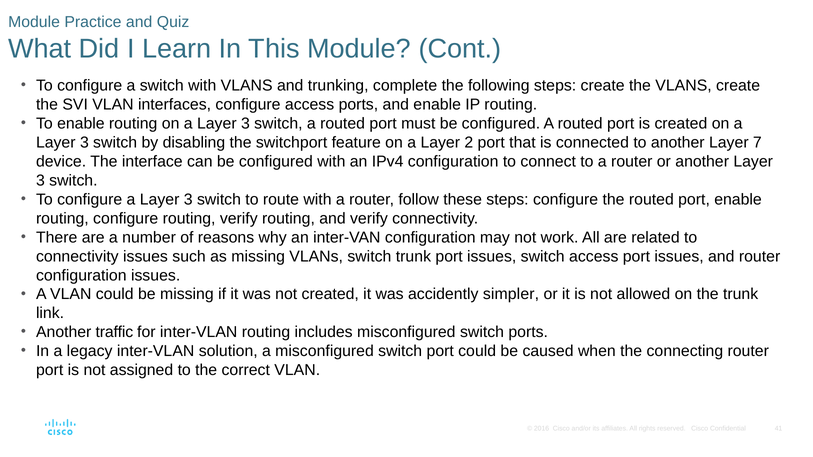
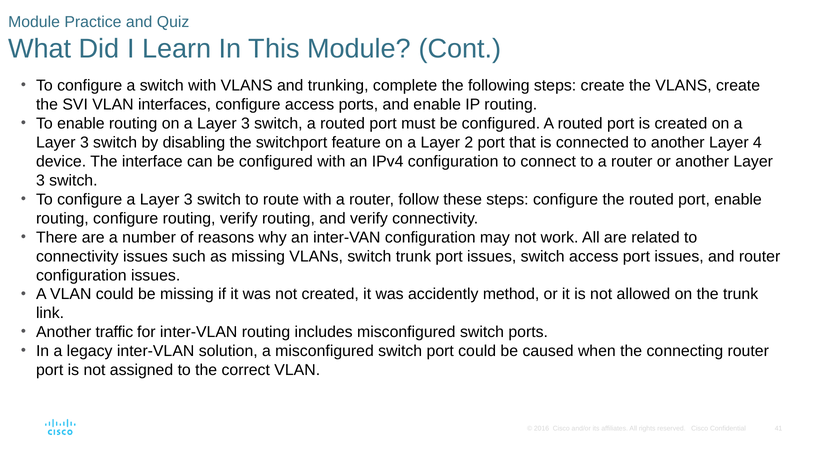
7: 7 -> 4 (757, 143)
simpler: simpler -> method (511, 294)
